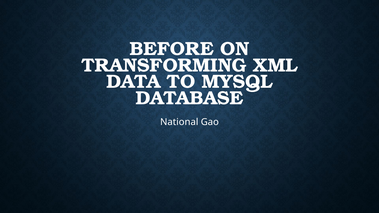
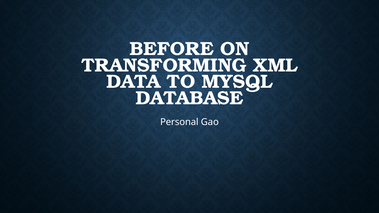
National: National -> Personal (179, 122)
